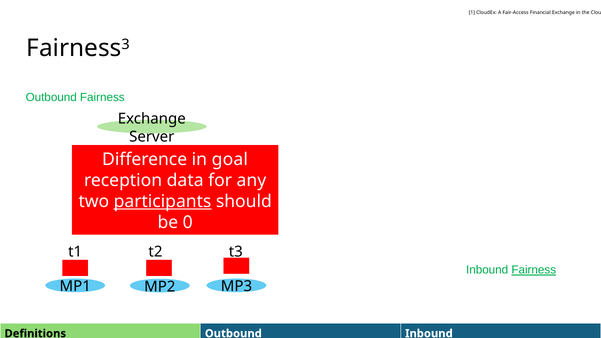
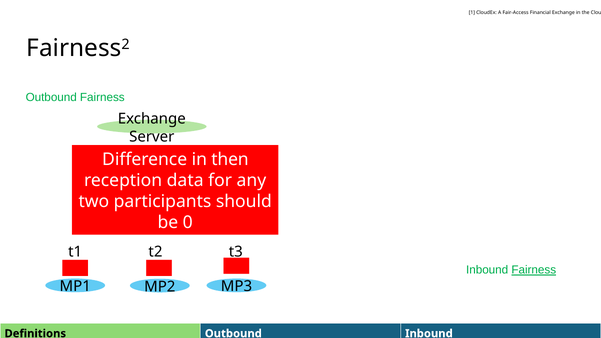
3: 3 -> 2 (126, 44)
goal: goal -> then (230, 160)
participants underline: present -> none (163, 202)
